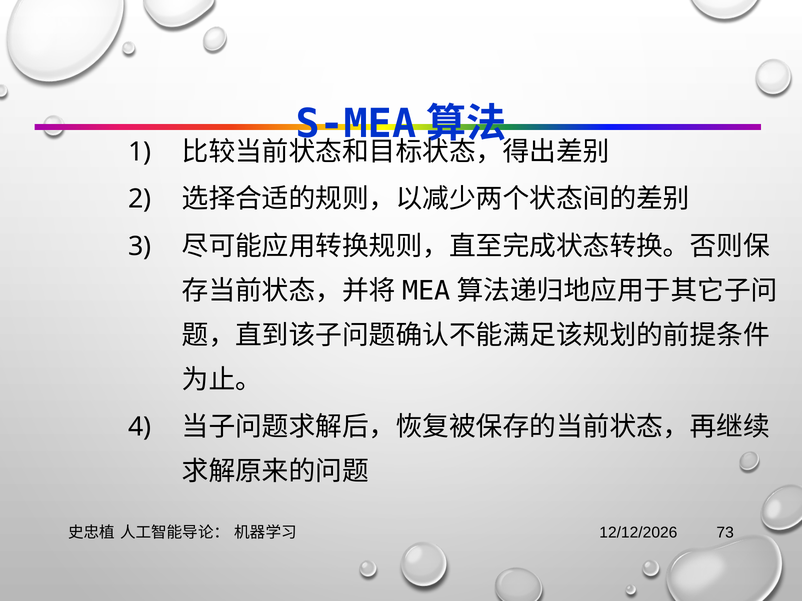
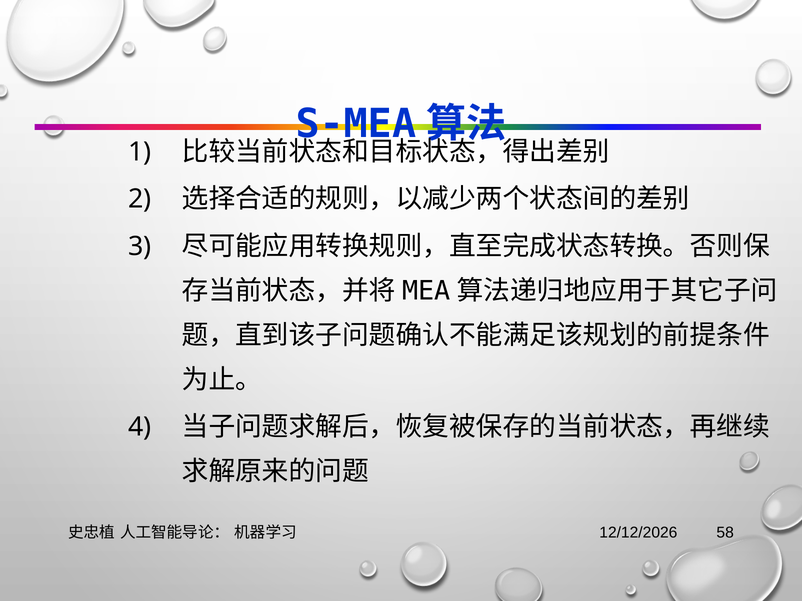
73: 73 -> 58 (725, 533)
